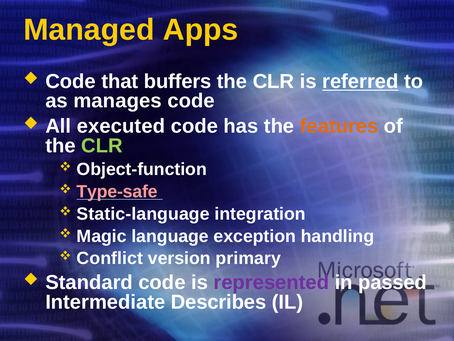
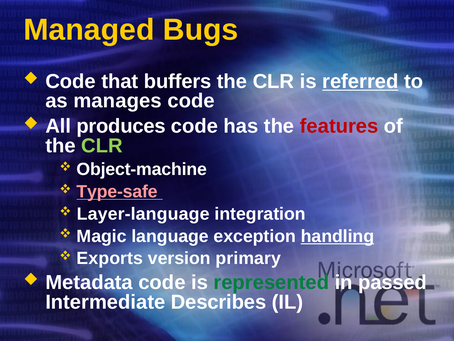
Apps: Apps -> Bugs (201, 30)
executed: executed -> produces (121, 126)
features colour: orange -> red (339, 126)
Object-function: Object-function -> Object-machine (142, 169)
Static-language: Static-language -> Layer-language (143, 214)
handling underline: none -> present (337, 236)
Conflict: Conflict -> Exports (110, 258)
Standard: Standard -> Metadata (89, 282)
represented colour: purple -> green (271, 282)
